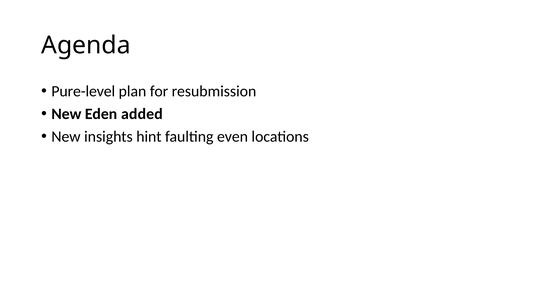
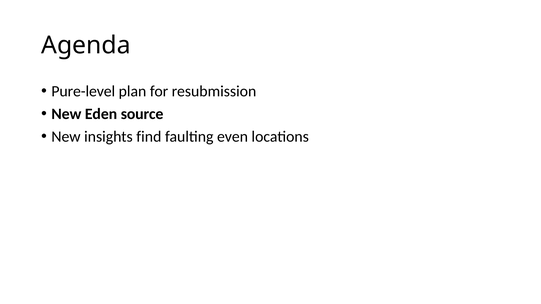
added: added -> source (142, 114)
hint: hint -> find (149, 137)
